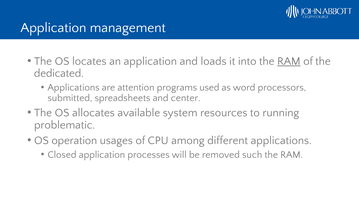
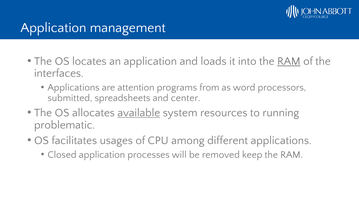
dedicated: dedicated -> interfaces (59, 73)
used: used -> from (209, 87)
available underline: none -> present (139, 113)
operation: operation -> facilitates (74, 140)
such: such -> keep (252, 155)
